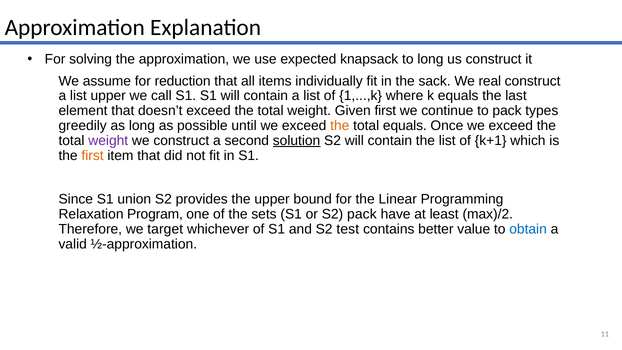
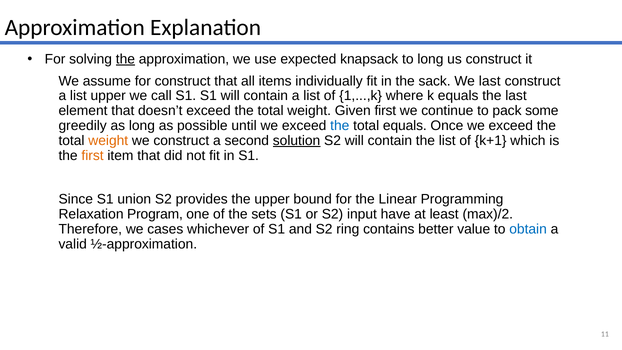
the underline: none -> present (125, 59)
for reduction: reduction -> construct (183, 81)
We real: real -> last (490, 81)
types: types -> some (542, 111)
the colour: orange -> blue (340, 126)
weight colour: purple -> orange (108, 141)
S2 pack: pack -> input (362, 214)
target: target -> cases (165, 229)
test: test -> ring (348, 229)
